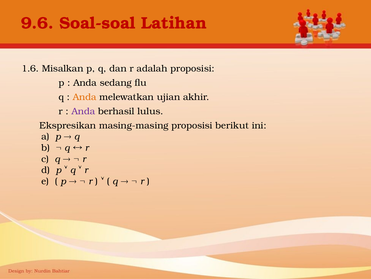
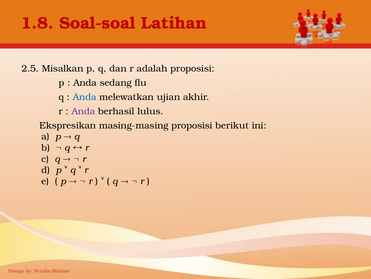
9.6: 9.6 -> 1.8 (37, 23)
1.6: 1.6 -> 2.5 (30, 68)
Anda colour: orange -> blue (85, 97)
